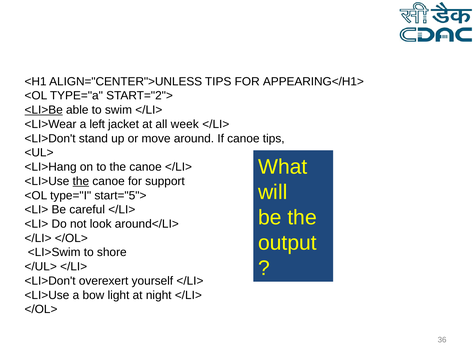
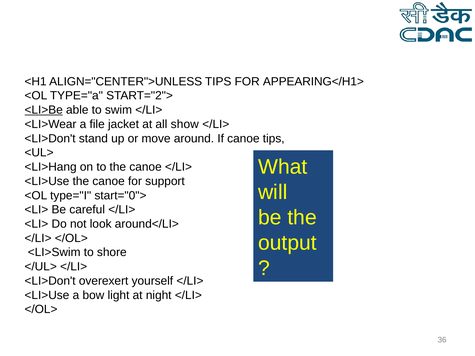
left: left -> file (97, 124)
week: week -> show (185, 124)
the underline: present -> none (81, 181)
start="5">: start="5"> -> start="0"> (120, 196)
